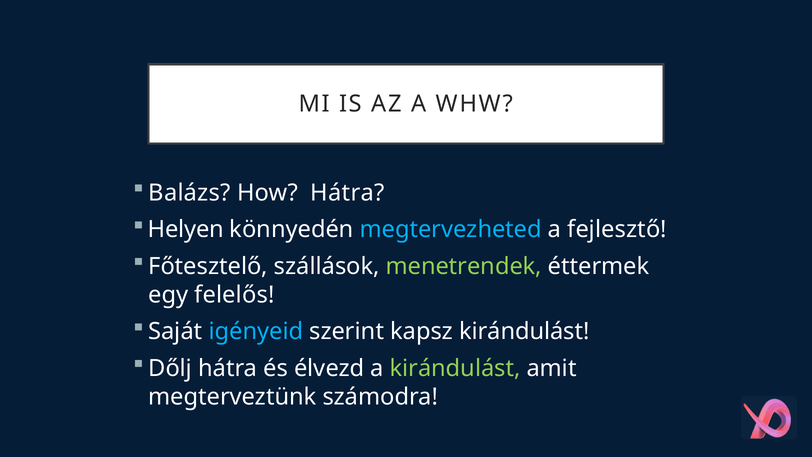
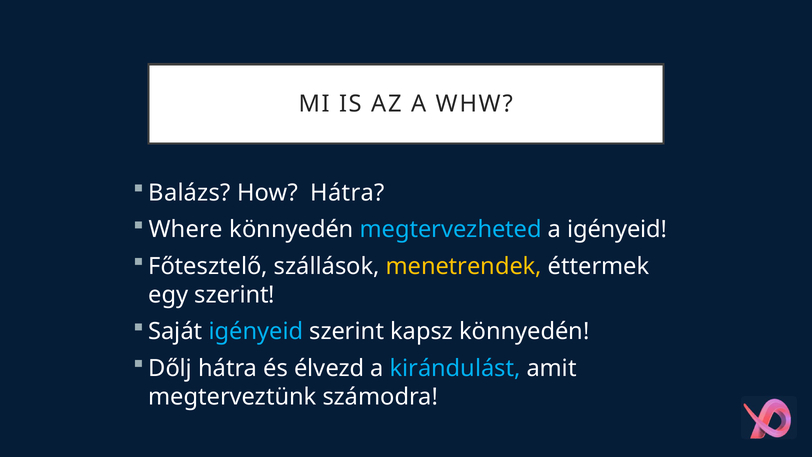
Helyen: Helyen -> Where (186, 229)
a fejlesztő: fejlesztő -> igényeid (617, 229)
menetrendek colour: light green -> yellow (464, 266)
egy felelős: felelős -> szerint (235, 295)
kapsz kirándulást: kirándulást -> könnyedén (524, 331)
kirándulást colour: light green -> light blue (455, 368)
